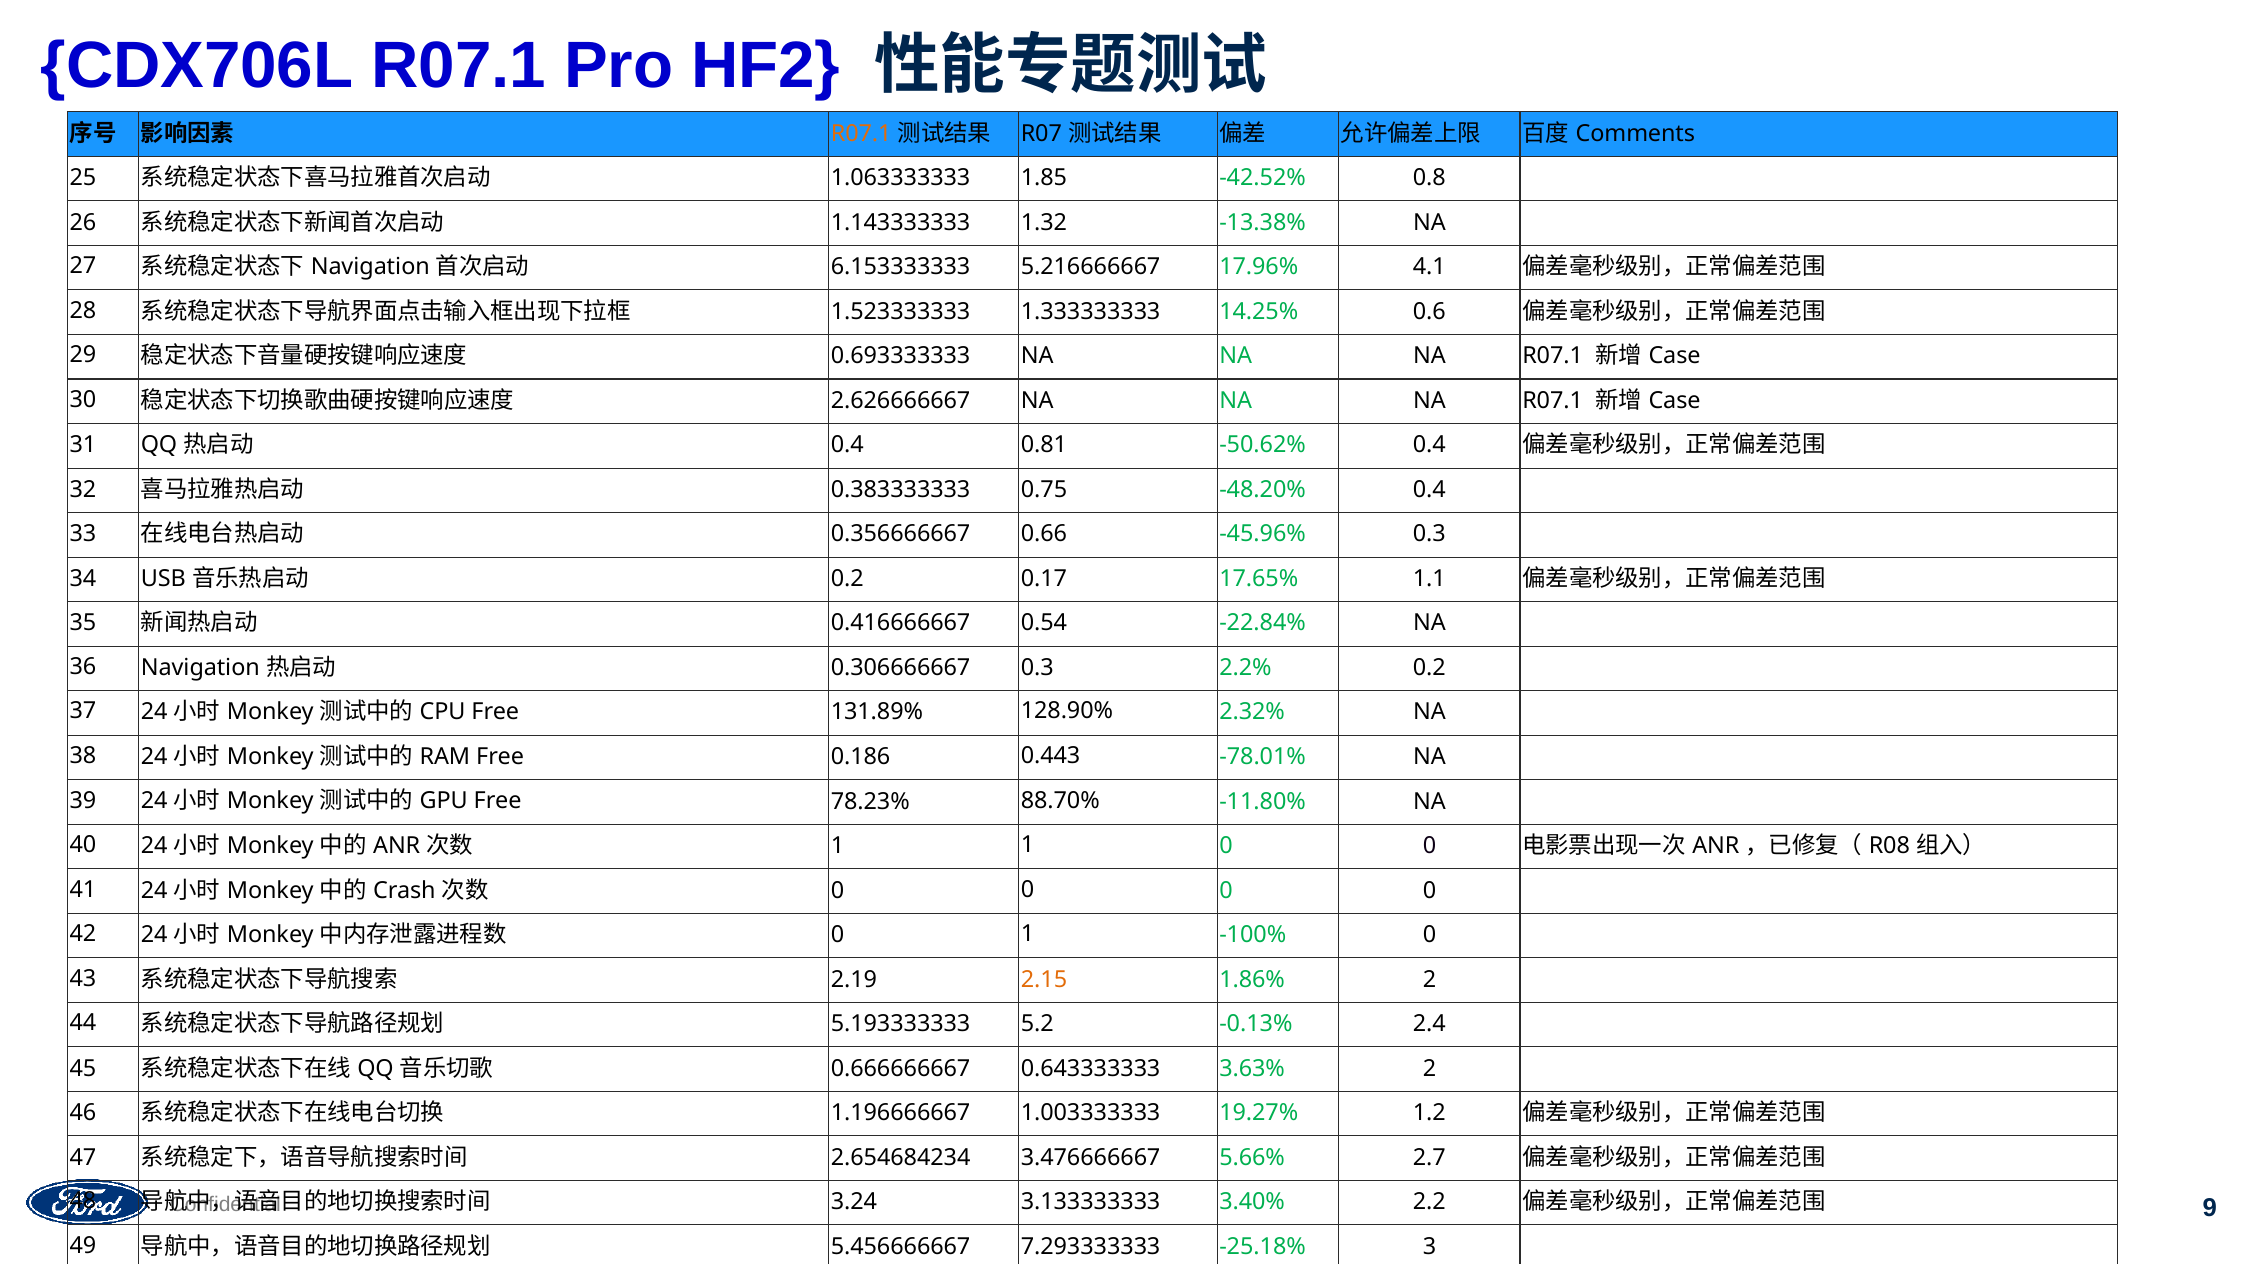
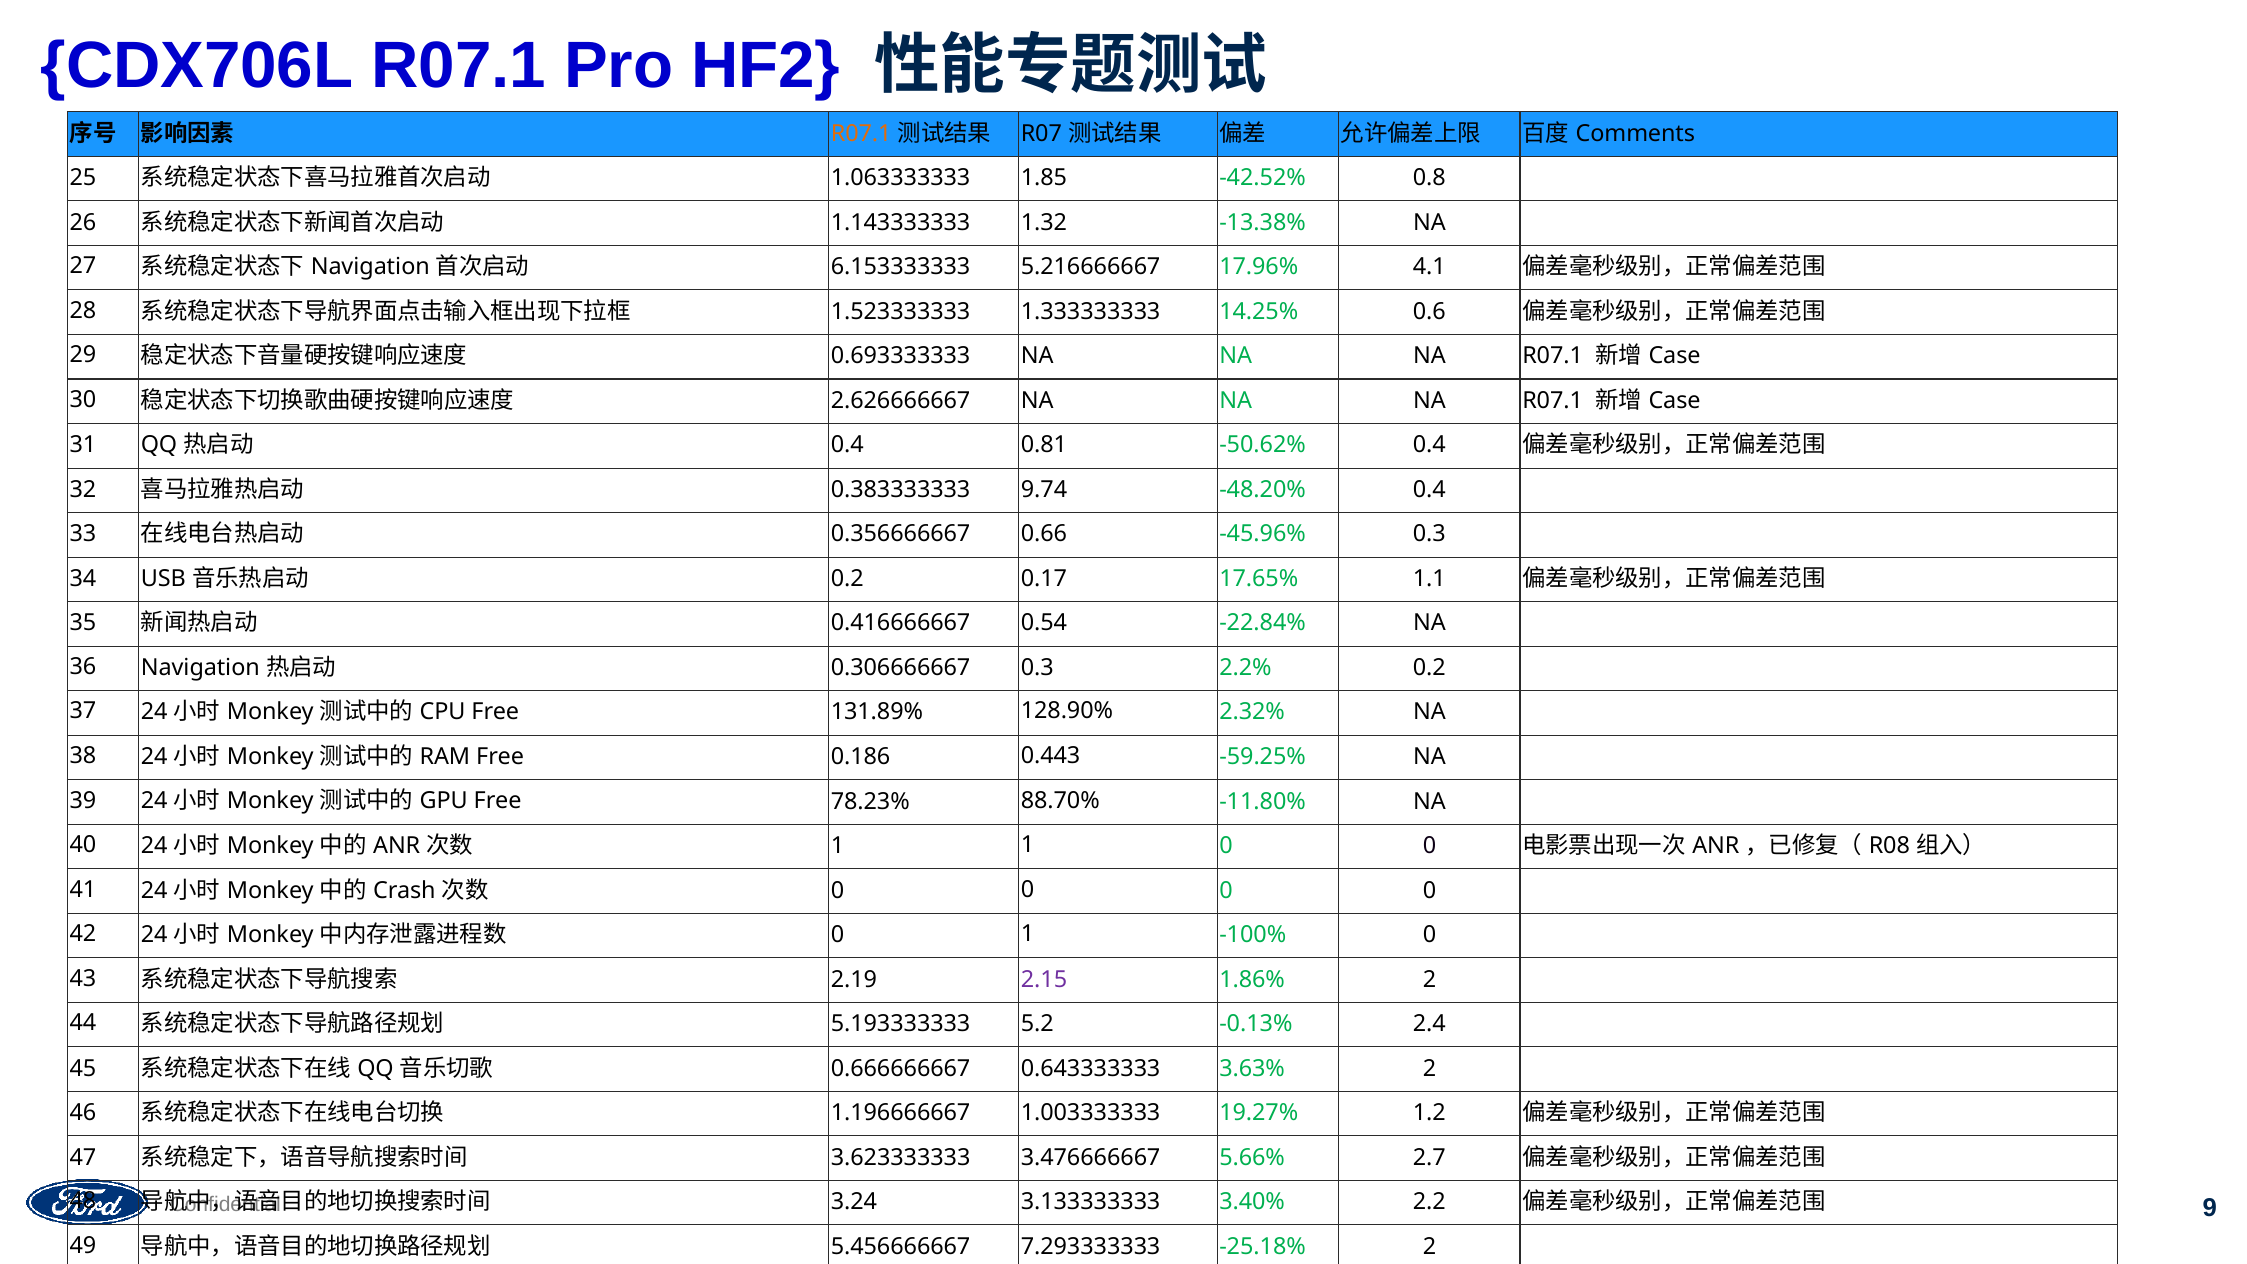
0.75: 0.75 -> 9.74 (1044, 490)
-78.01%: -78.01% -> -59.25% (1263, 757)
2.15 colour: orange -> purple (1044, 979)
2.654684234: 2.654684234 -> 3.623333333 (901, 1157)
-25.18% 3: 3 -> 2 (1429, 1246)
